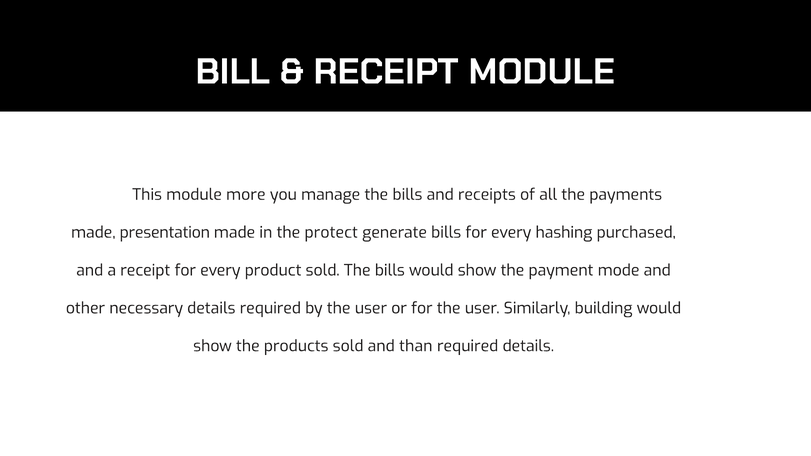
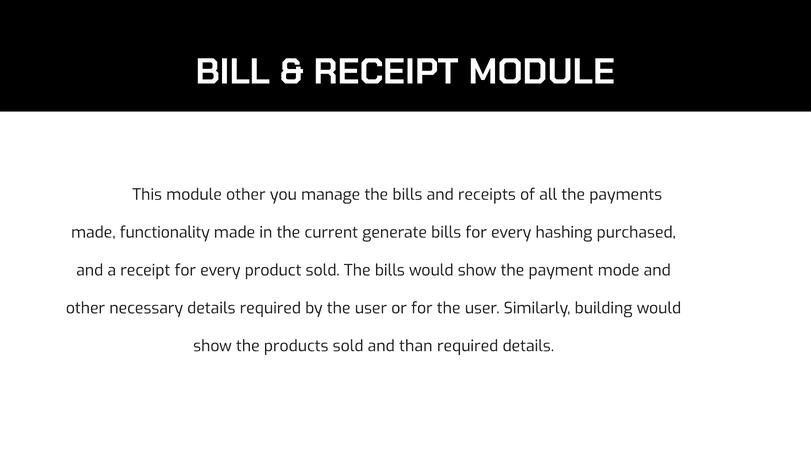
module more: more -> other (246, 195)
presentation: presentation -> functionality (165, 233)
protect: protect -> current (331, 233)
